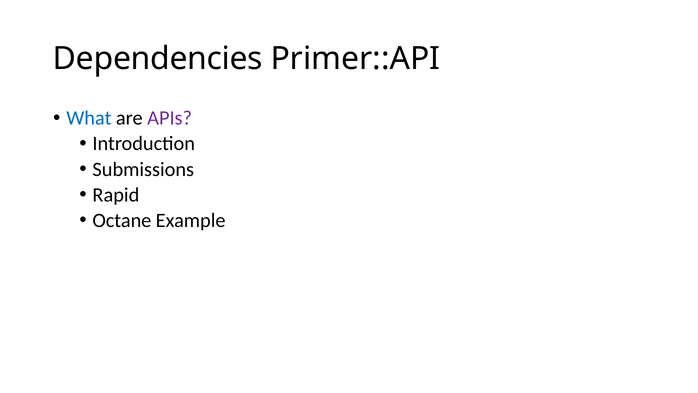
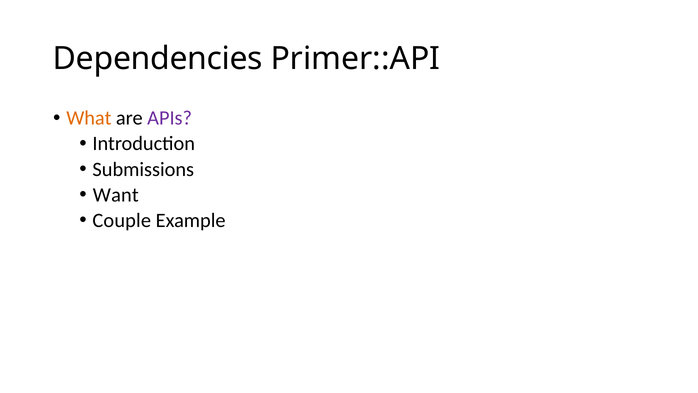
What colour: blue -> orange (89, 118)
Rapid: Rapid -> Want (116, 195)
Octane: Octane -> Couple (122, 220)
